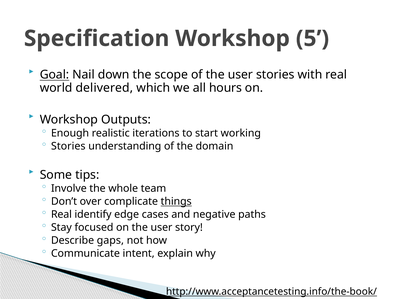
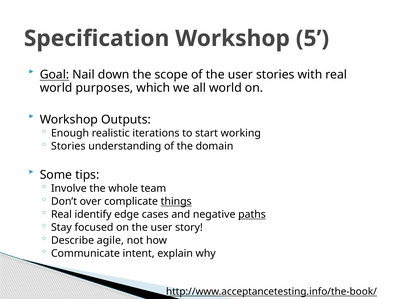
delivered: delivered -> purposes (104, 88)
all hours: hours -> world (225, 88)
paths underline: none -> present (252, 215)
gaps: gaps -> agile (110, 241)
